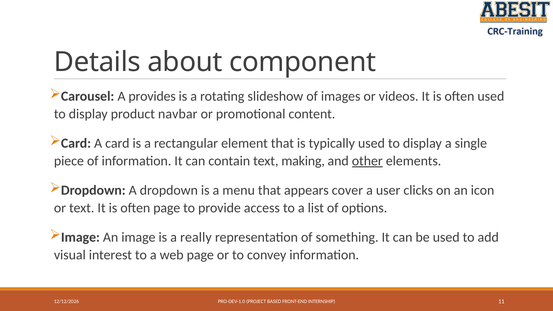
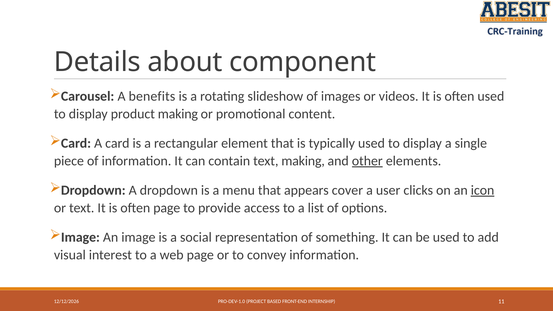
provides: provides -> benefits (152, 96)
product navbar: navbar -> making (178, 114)
icon underline: none -> present (483, 190)
really: really -> social (196, 237)
